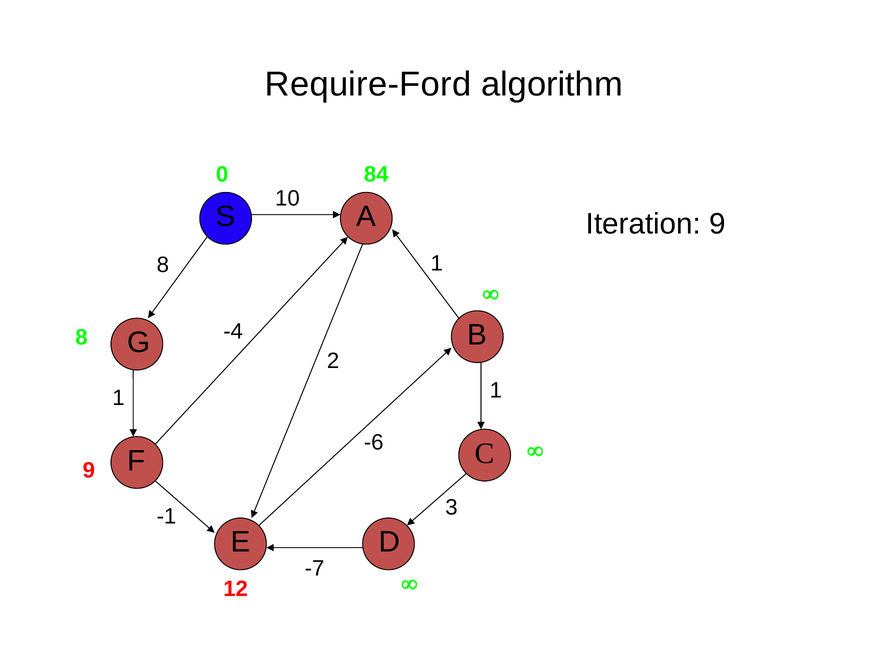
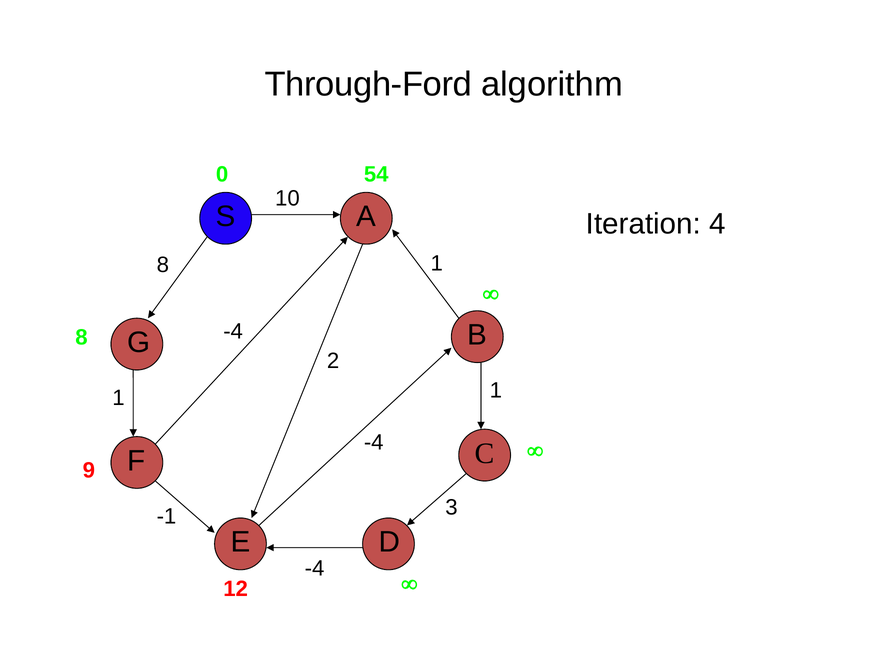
Require-Ford: Require-Ford -> Through-Ford (368, 85)
84: 84 -> 54 (376, 175)
Iteration 9: 9 -> 4 (717, 224)
-6: -6 -> -4 (374, 442)
-7: -7 -> -4 (315, 568)
